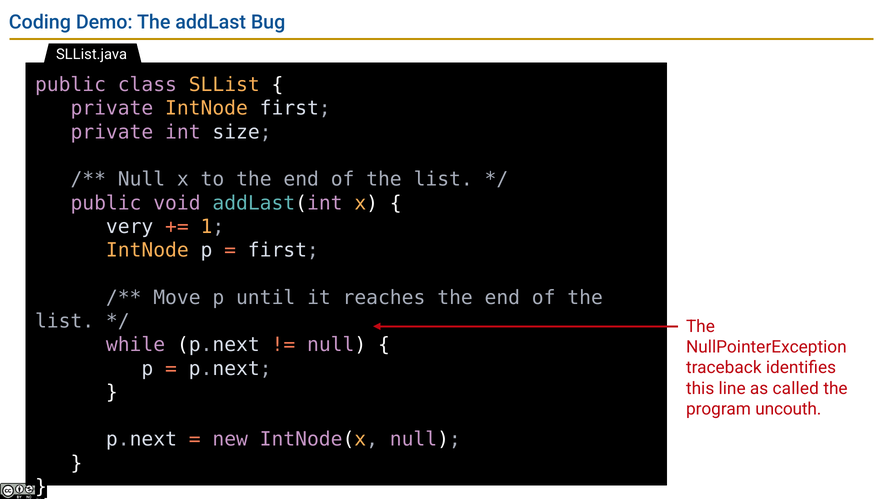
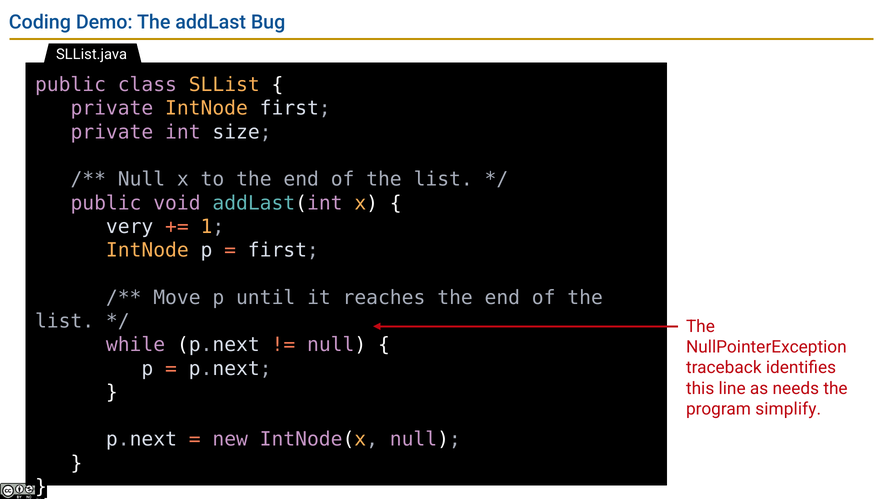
called: called -> needs (796, 388)
uncouth: uncouth -> simplify (788, 409)
